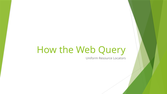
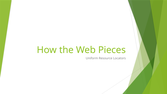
Query: Query -> Pieces (112, 50)
